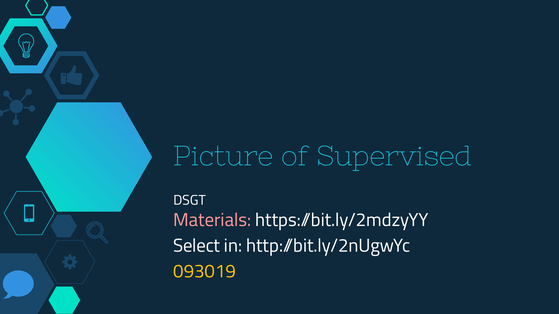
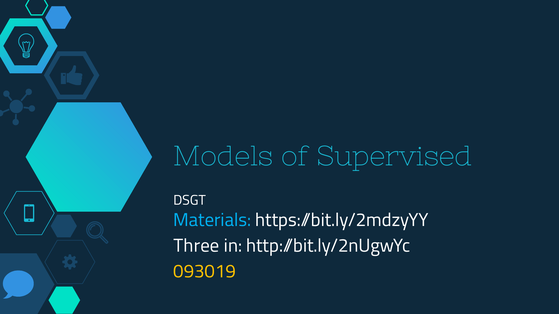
Picture: Picture -> Models (223, 157)
Materials colour: pink -> light blue (212, 220)
Select: Select -> Three (196, 246)
